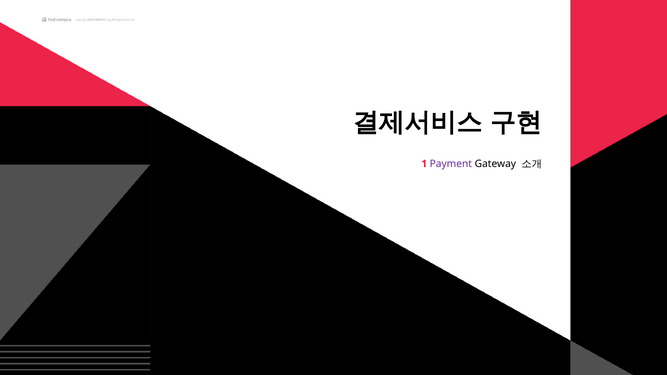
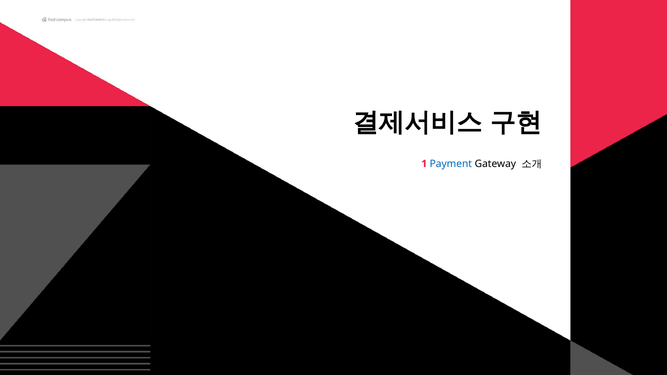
Payment colour: purple -> blue (451, 164)
